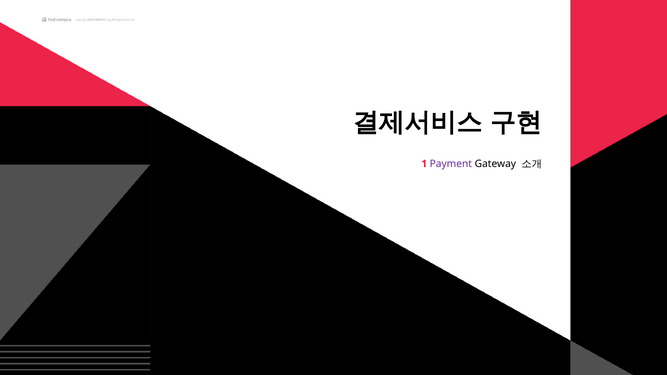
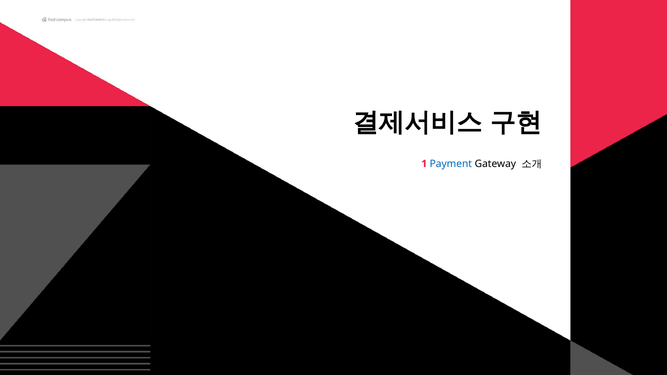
Payment colour: purple -> blue (451, 164)
